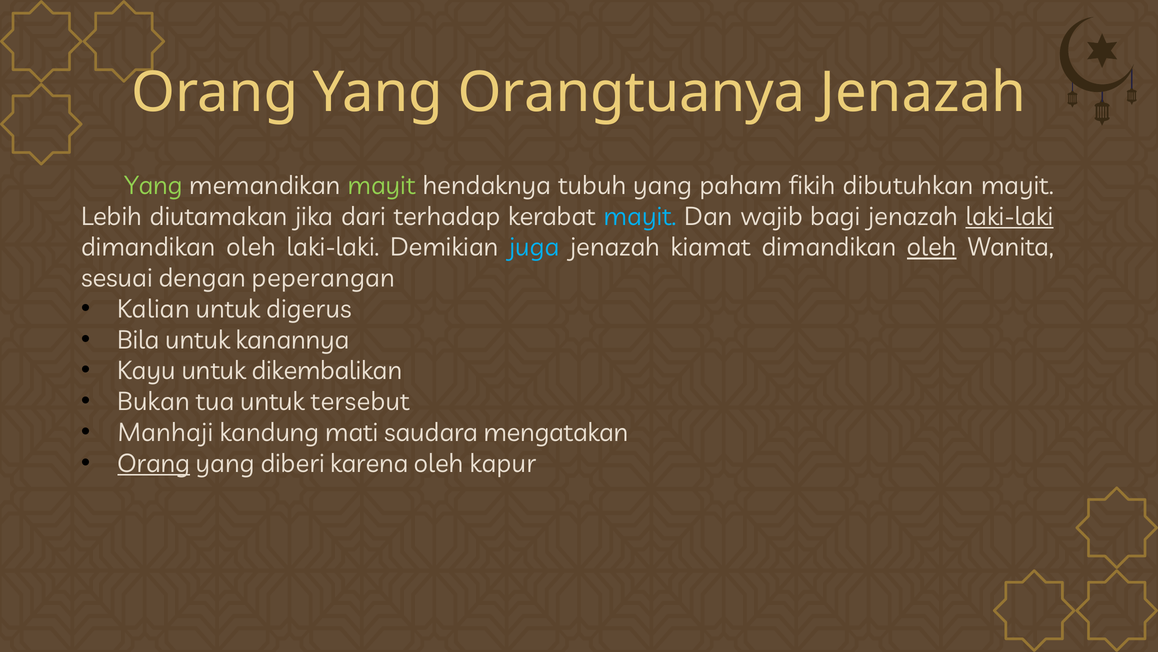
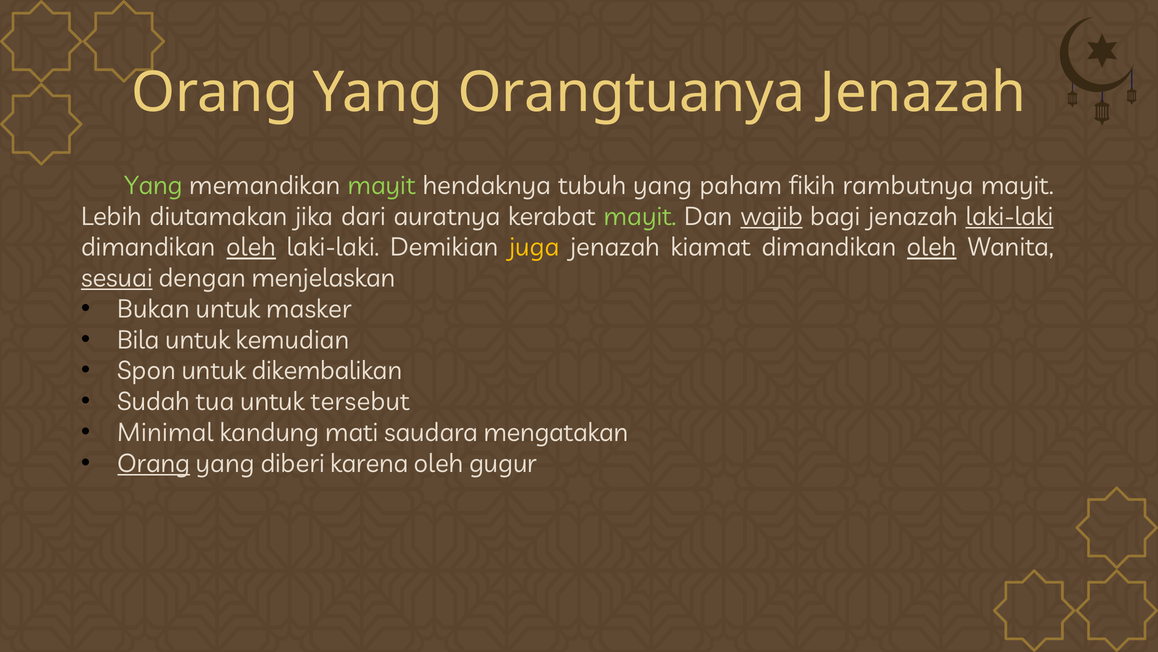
dibutuhkan: dibutuhkan -> rambutnya (908, 185)
terhadap: terhadap -> auratnya (447, 216)
mayit colour: light blue -> light green (640, 216)
wajib underline: none -> present (772, 216)
oleh underline: none -> present (251, 247)
juga colour: light blue -> yellow (534, 247)
sesuai underline: none -> present (117, 278)
peperangan: peperangan -> menjelaskan (324, 278)
Kalian: Kalian -> Bukan (153, 309)
digerus: digerus -> masker (309, 309)
kanannya: kanannya -> kemudian (292, 340)
Kayu: Kayu -> Spon (147, 371)
Bukan: Bukan -> Sudah (154, 402)
Manhaji: Manhaji -> Minimal (166, 432)
kapur: kapur -> gugur (503, 463)
